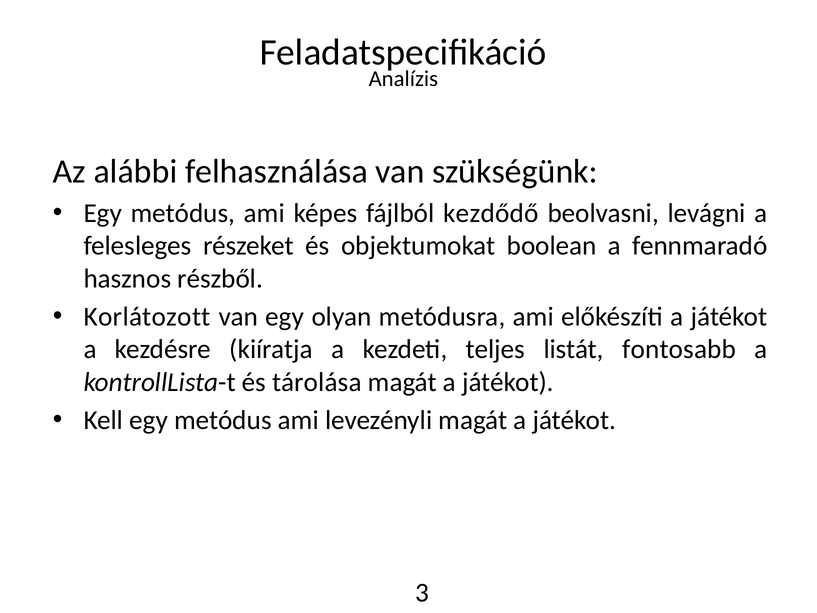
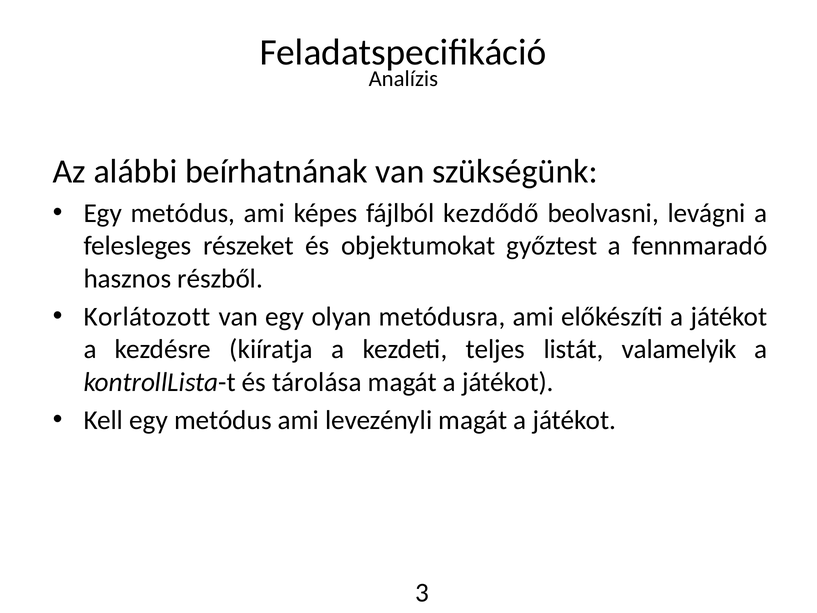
felhasználása: felhasználása -> beírhatnának (276, 171)
boolean: boolean -> győztest (552, 246)
fontosabb: fontosabb -> valamelyik (679, 349)
